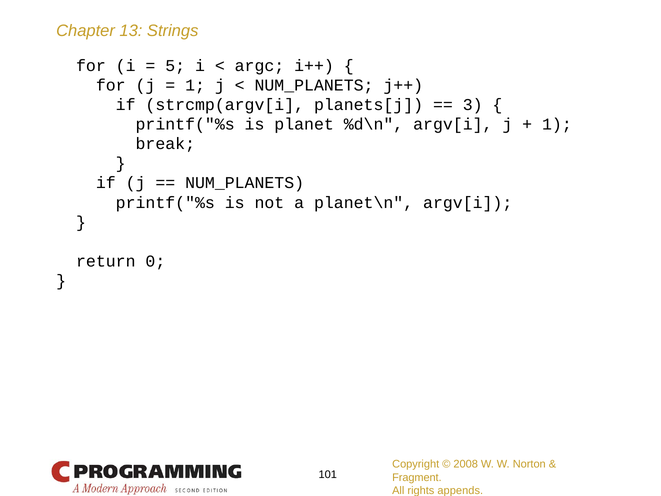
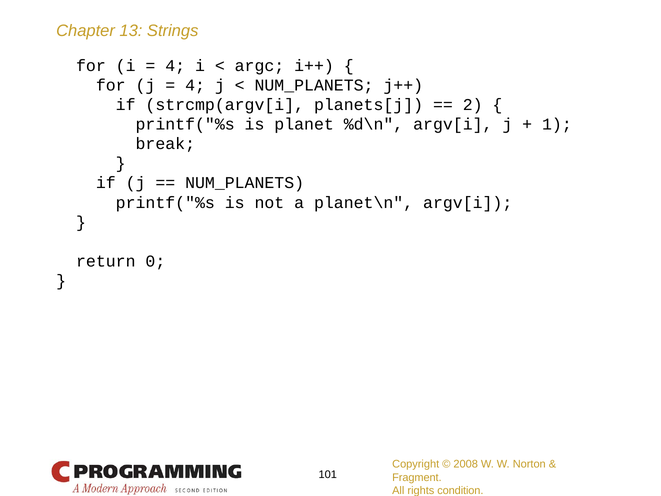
5: 5 -> 4 (175, 66)
1: 1 -> 4 (195, 85)
3: 3 -> 2 (473, 105)
appends: appends -> condition (460, 490)
